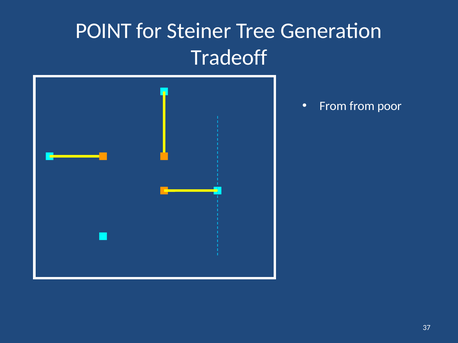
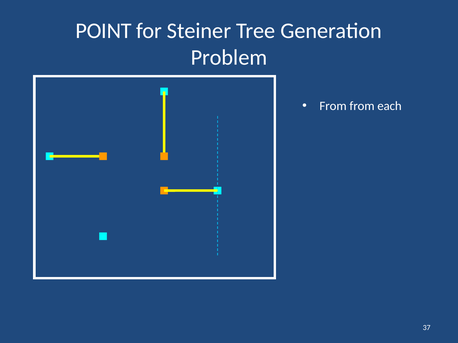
Tradeoff: Tradeoff -> Problem (229, 58)
poor: poor -> each (390, 106)
